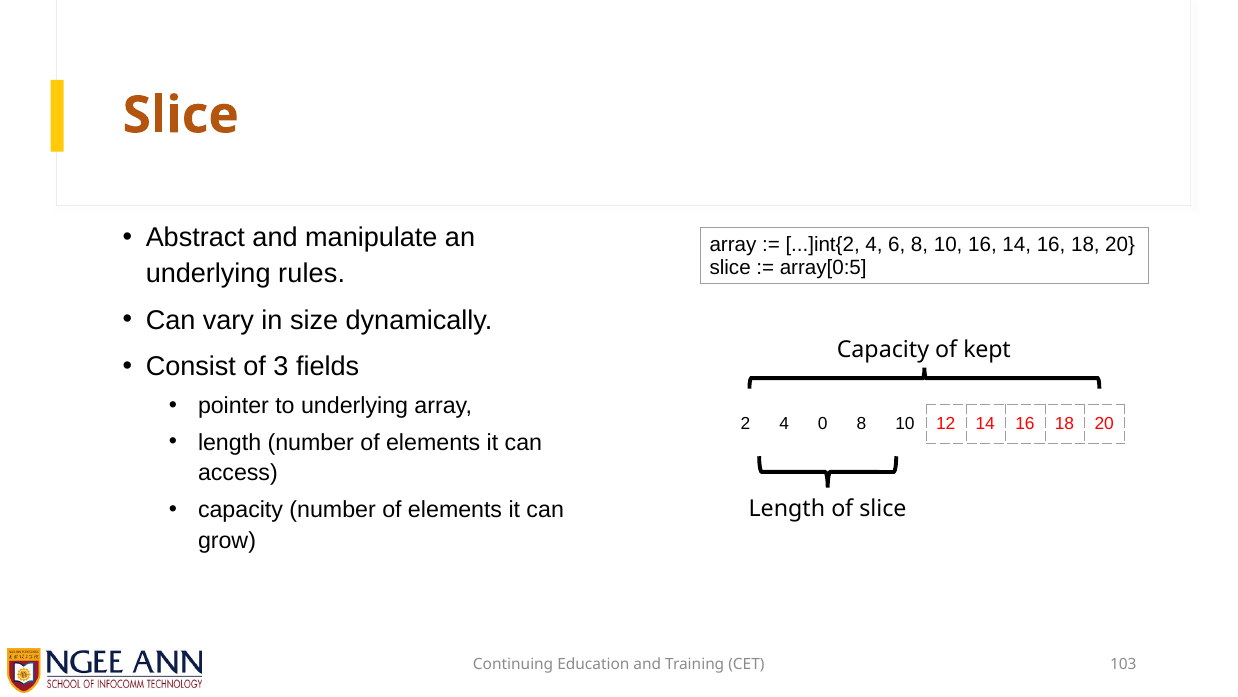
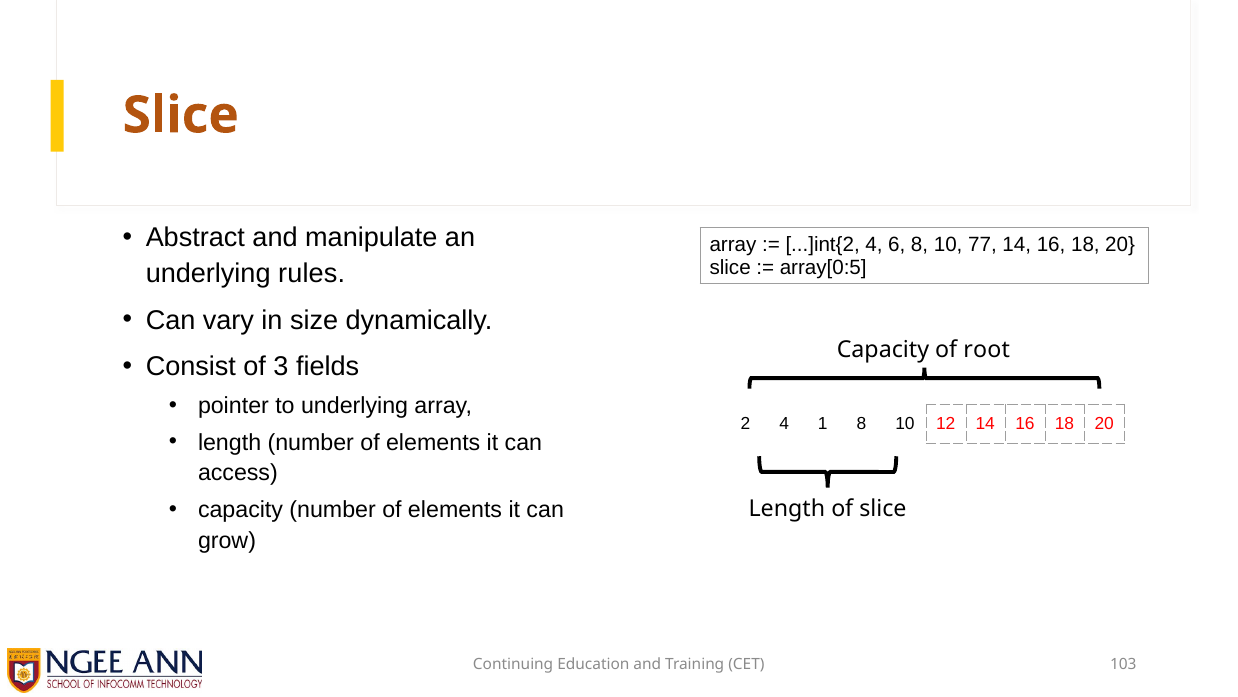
10 16: 16 -> 77 (982, 244)
kept: kept -> root (987, 349)
0: 0 -> 1 (823, 423)
